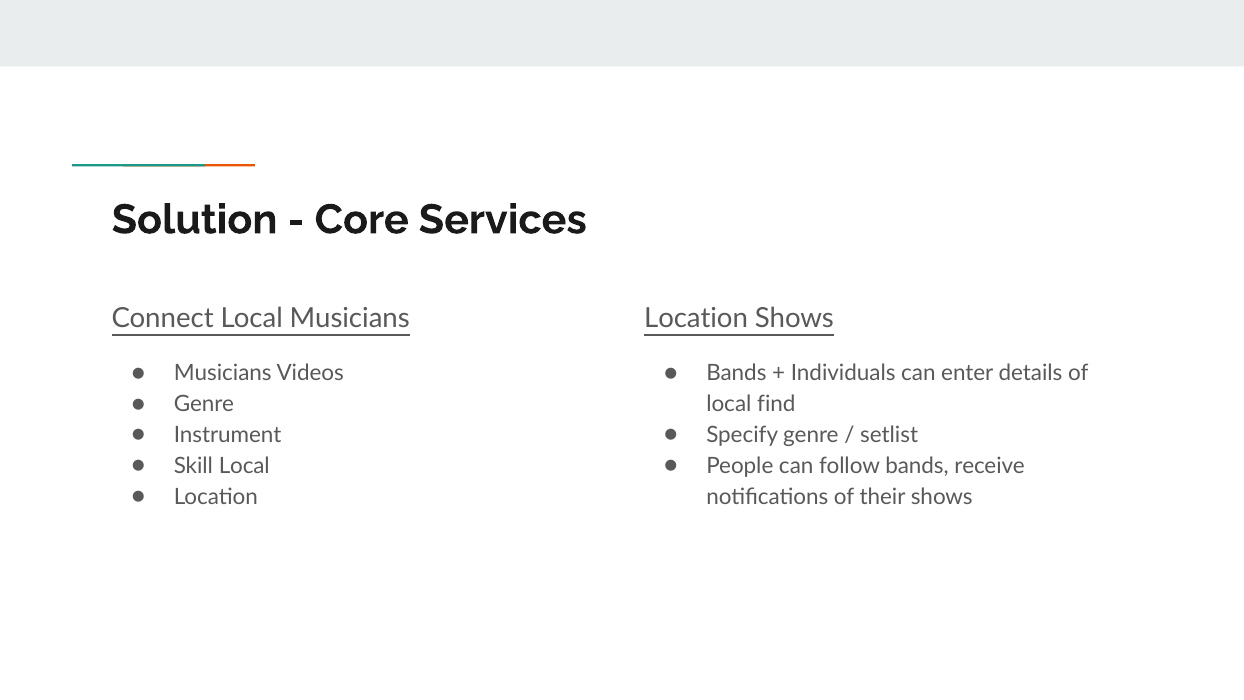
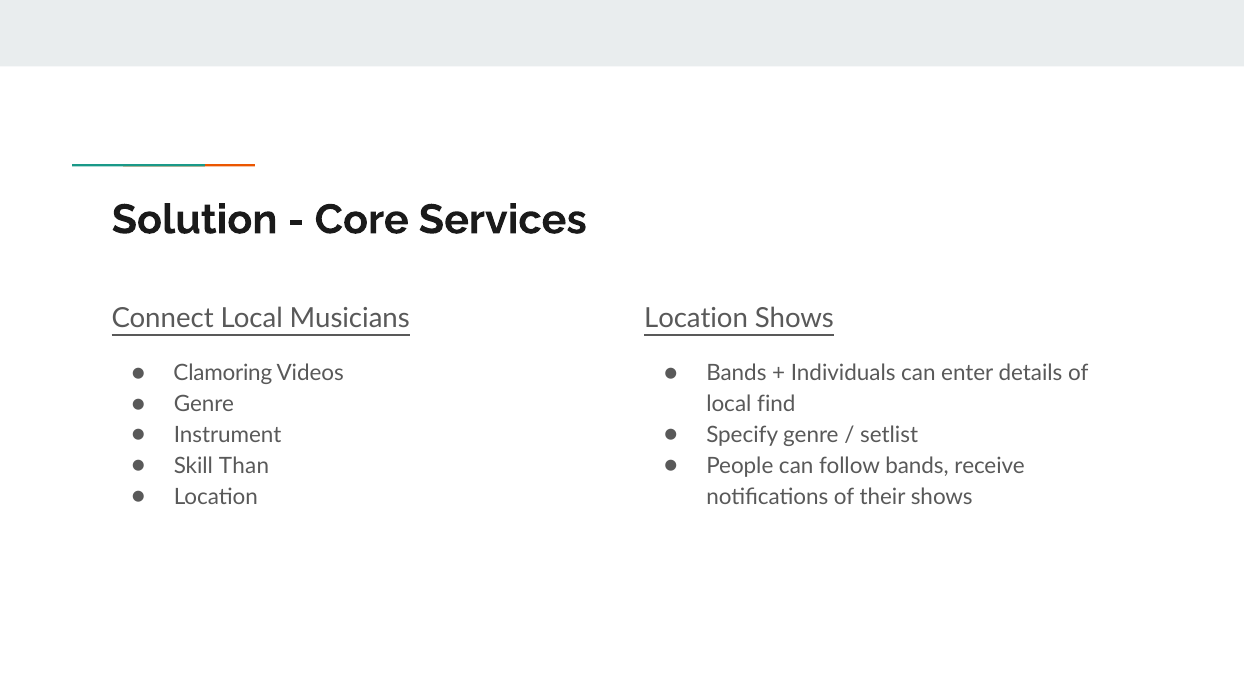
Musicians: Musicians -> Clamoring (223, 373)
Skill Local: Local -> Than (244, 466)
